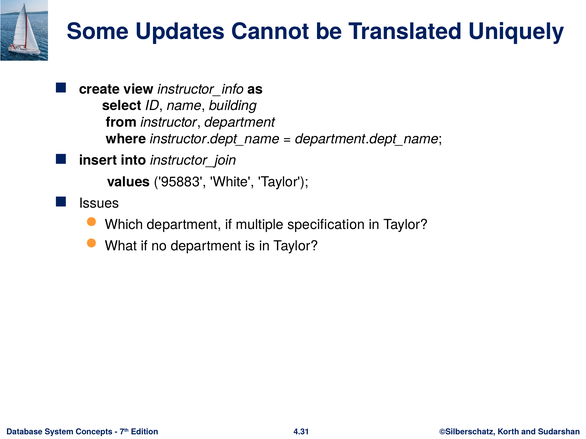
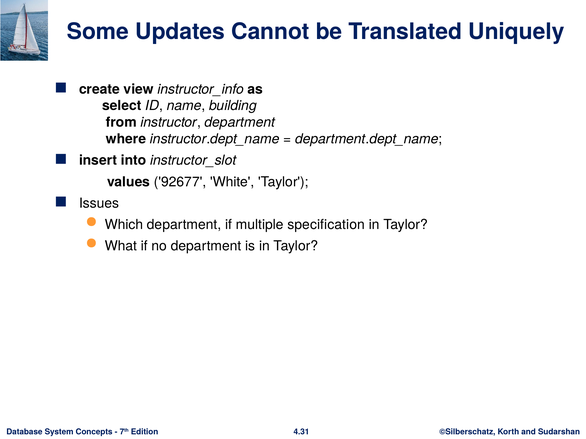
instructor_join: instructor_join -> instructor_slot (193, 161)
95883: 95883 -> 92677 (180, 182)
